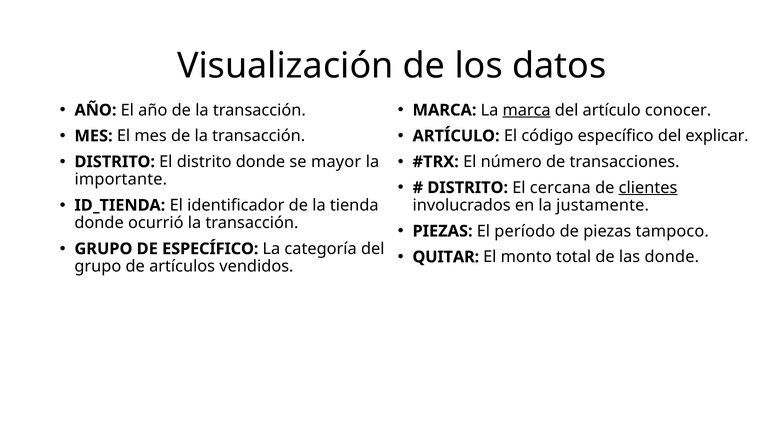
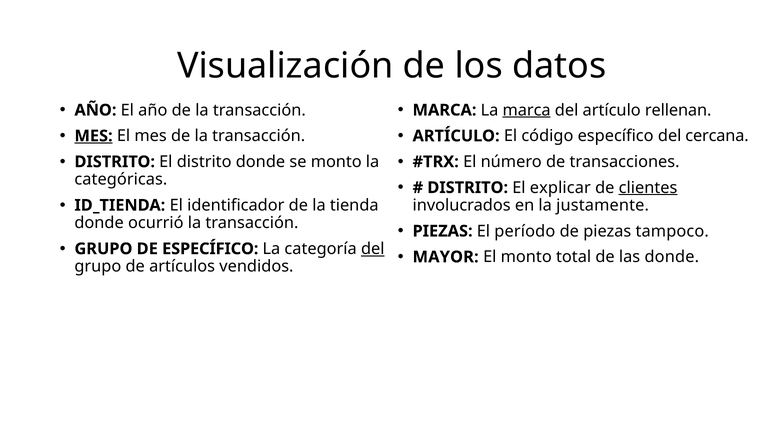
conocer: conocer -> rellenan (678, 110)
MES underline: none -> present (94, 136)
explicar: explicar -> cercana (717, 136)
se mayor: mayor -> monto (336, 162)
importante: importante -> categóricas (121, 179)
cercana: cercana -> explicar (560, 188)
del underline: none -> present (373, 249)
QUITAR: QUITAR -> MAYOR (446, 257)
